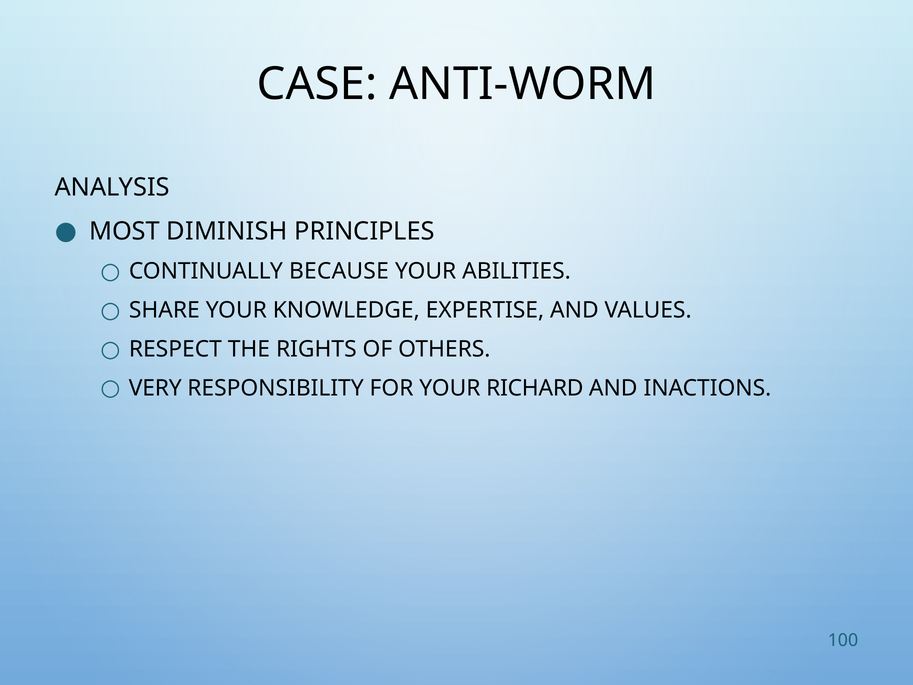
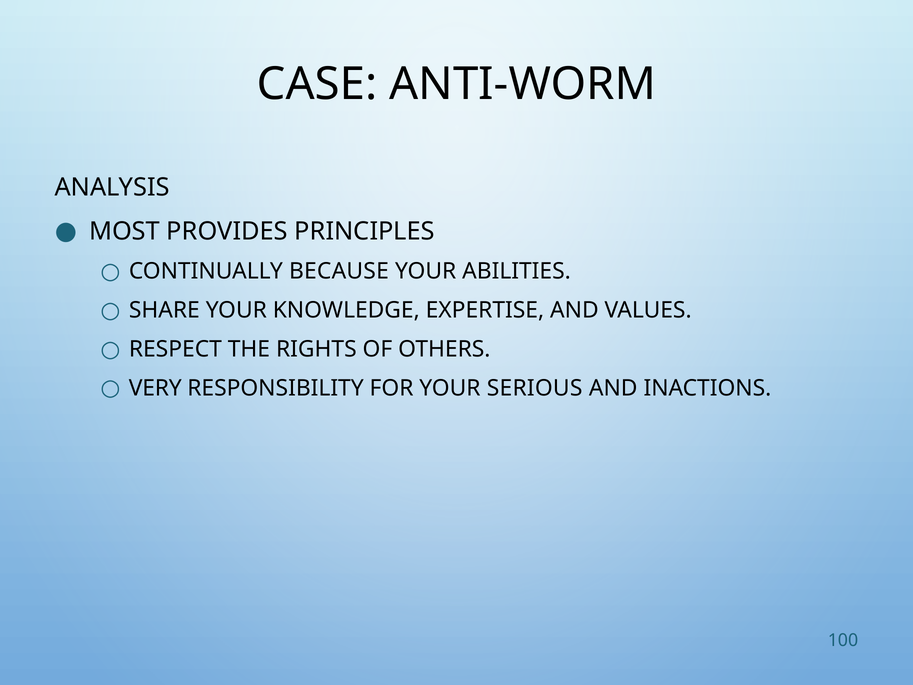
DIMINISH: DIMINISH -> PROVIDES (227, 231)
RICHARD: RICHARD -> SERIOUS (535, 388)
